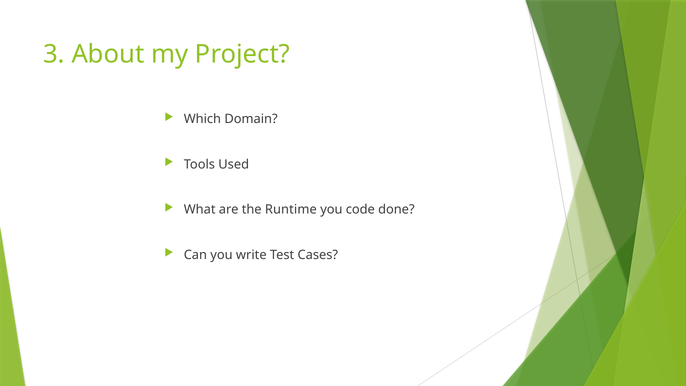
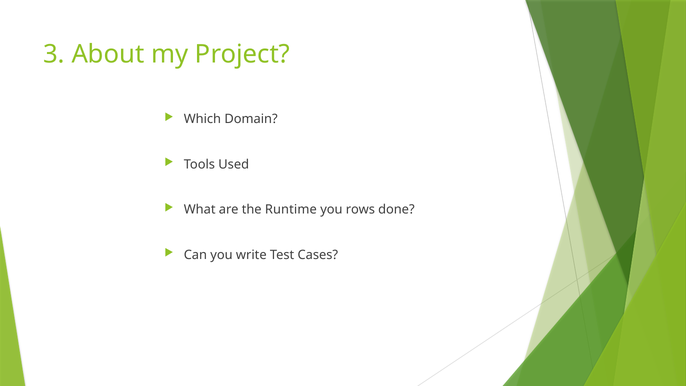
code: code -> rows (360, 210)
